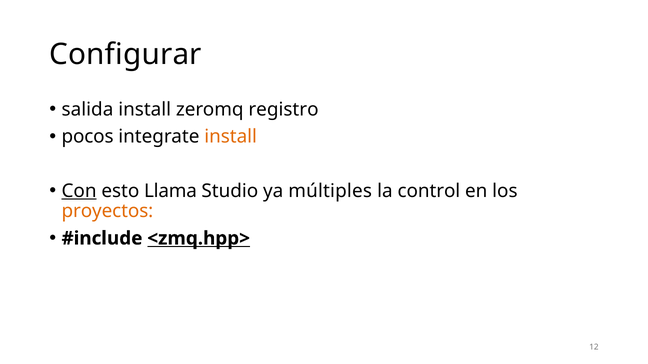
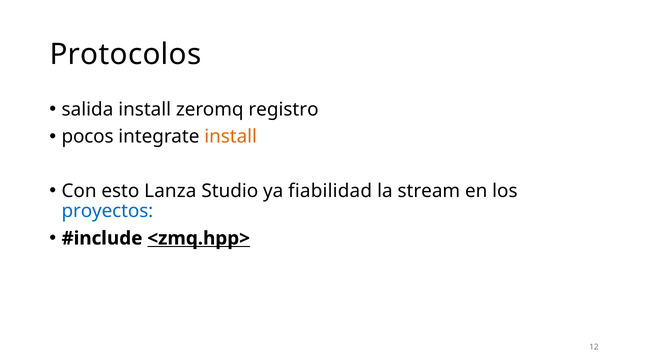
Configurar: Configurar -> Protocolos (125, 54)
Con underline: present -> none (79, 191)
Llama: Llama -> Lanza (170, 191)
múltiples: múltiples -> fiabilidad (330, 191)
control: control -> stream (429, 191)
proyectos colour: orange -> blue (107, 211)
